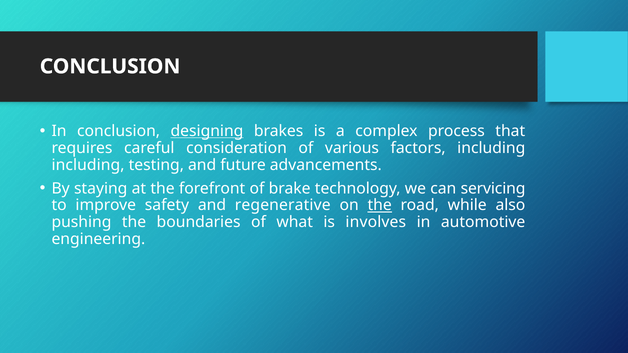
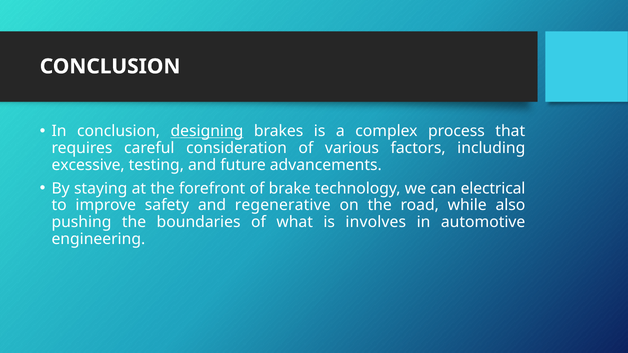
including: including -> excessive (88, 165)
servicing: servicing -> electrical (493, 189)
the underline: present -> none (380, 205)
